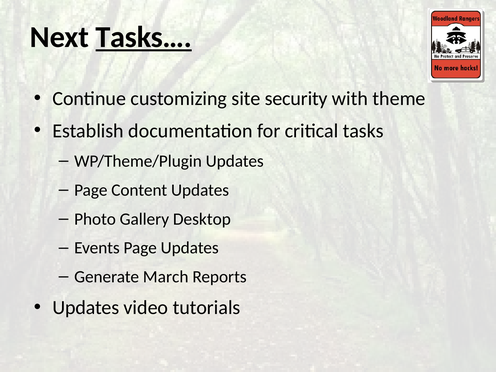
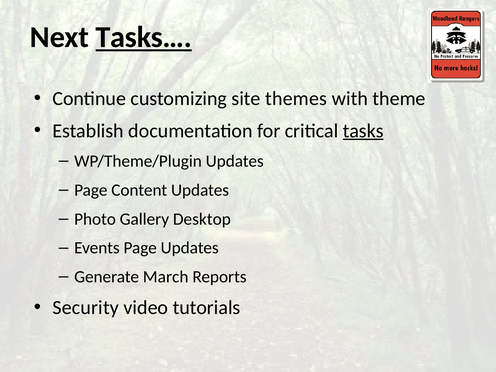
security: security -> themes (296, 99)
tasks underline: none -> present (363, 131)
Updates: Updates -> Security (86, 308)
